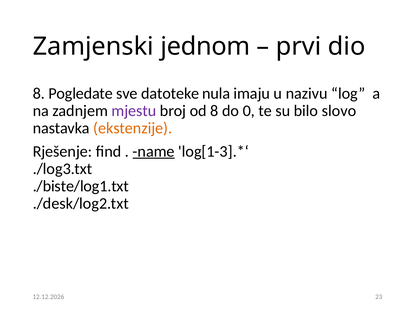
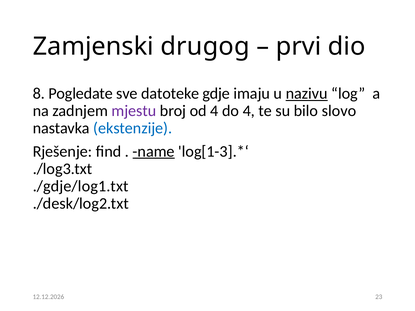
jednom: jednom -> drugog (205, 46)
nula: nula -> gdje (216, 94)
nazivu underline: none -> present (307, 94)
od 8: 8 -> 4 (214, 111)
do 0: 0 -> 4 (249, 111)
ekstenzije colour: orange -> blue (133, 128)
./biste/log1.txt: ./biste/log1.txt -> ./gdje/log1.txt (81, 186)
